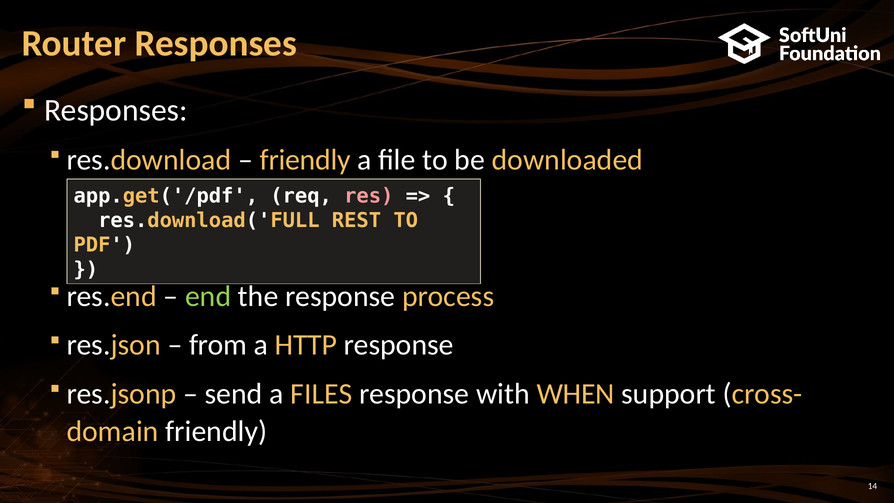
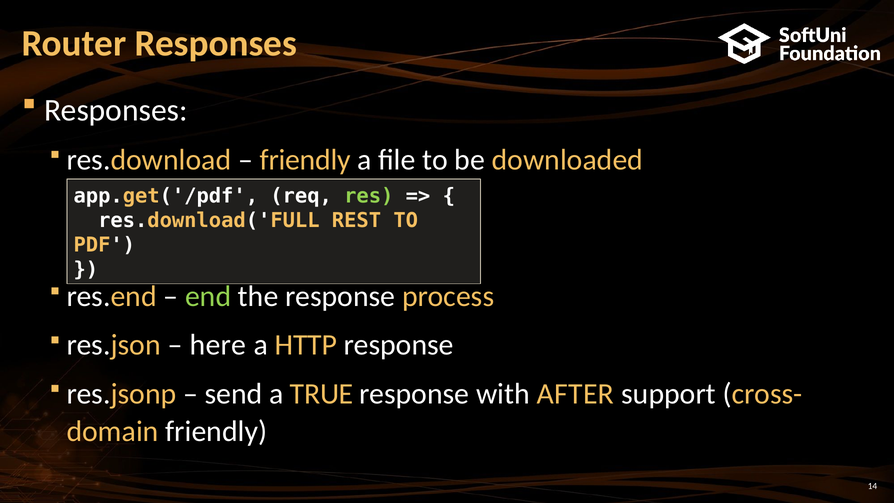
res colour: pink -> light green (369, 196)
from: from -> here (218, 345)
FILES: FILES -> TRUE (322, 394)
WHEN: WHEN -> AFTER (575, 394)
